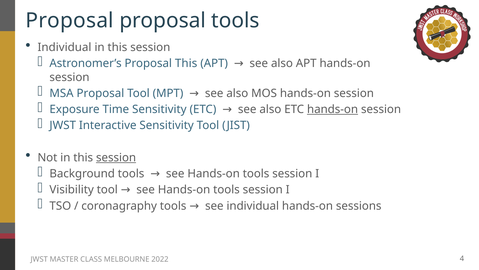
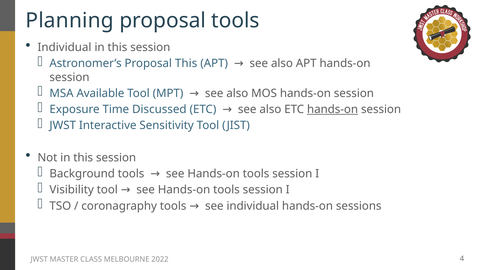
Proposal: Proposal -> Planning (70, 20)
MSA Proposal: Proposal -> Available (100, 93)
Time Sensitivity: Sensitivity -> Discussed (159, 109)
session underline: present -> none (116, 157)
